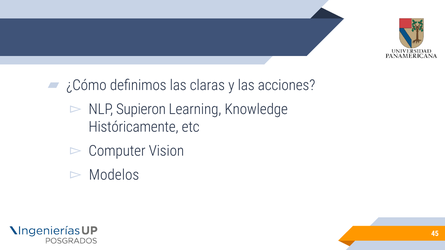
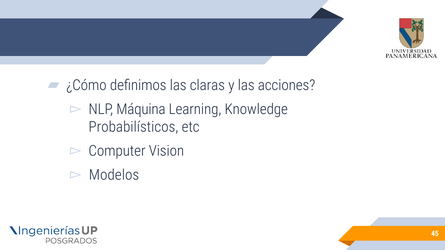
Supieron: Supieron -> Máquina (141, 109)
Históricamente: Históricamente -> Probabilísticos (133, 127)
